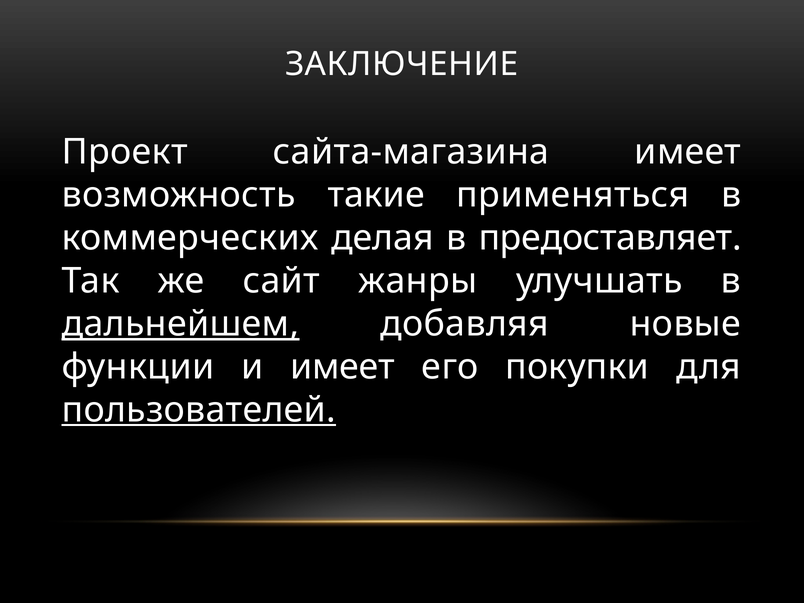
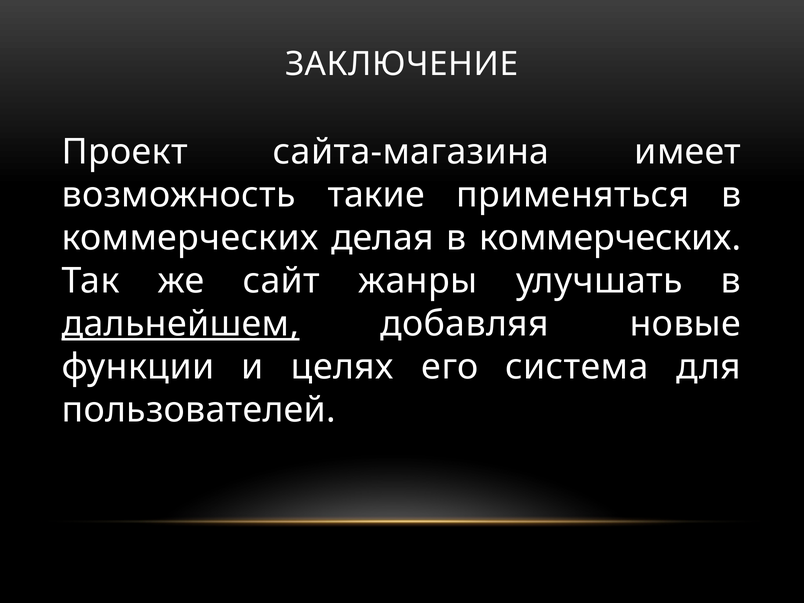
предоставляет: предоставляет -> коммерческих (610, 238)
и имеет: имеет -> целях (342, 367)
покупки: покупки -> система (577, 367)
пользователей underline: present -> none (199, 410)
